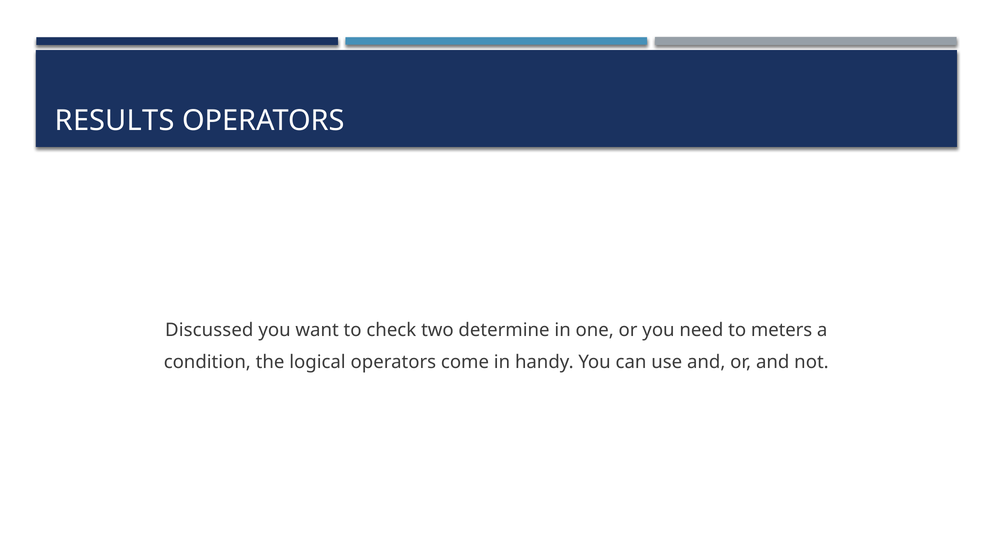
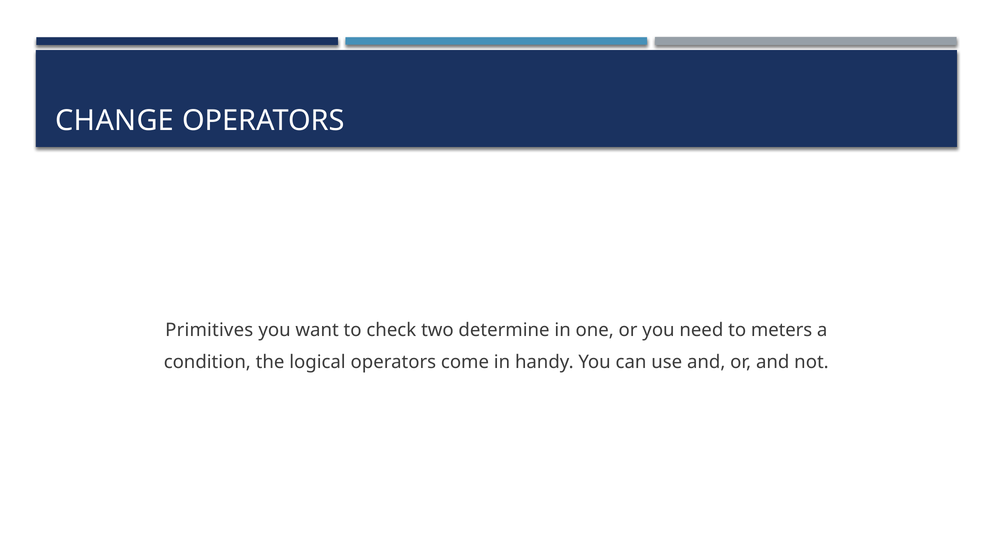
RESULTS: RESULTS -> CHANGE (115, 121)
Discussed: Discussed -> Primitives (209, 330)
